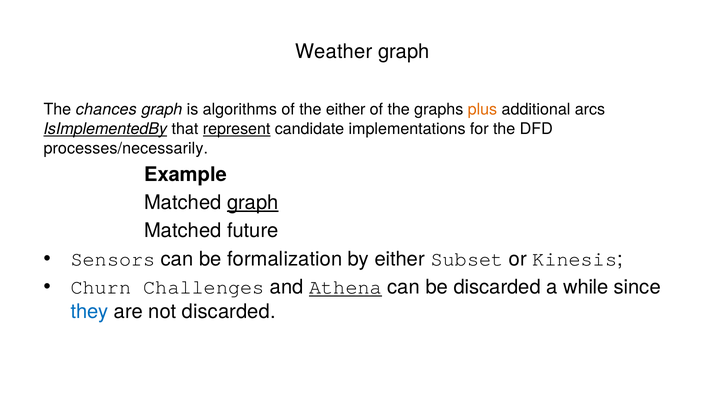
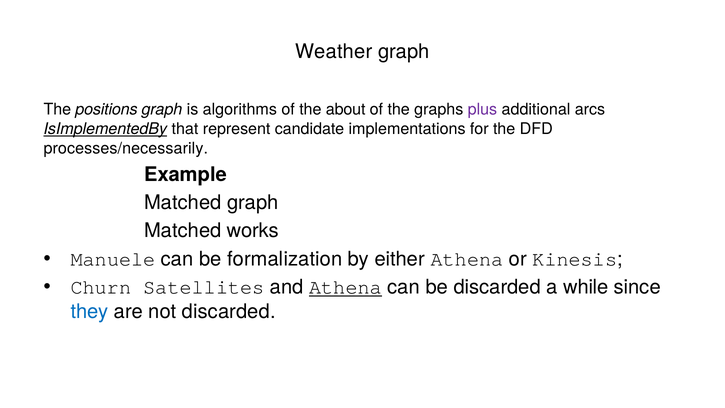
chances: chances -> positions (106, 110)
the either: either -> about (346, 110)
plus colour: orange -> purple (482, 110)
represent underline: present -> none (237, 129)
graph underline: present -> none (253, 202)
future: future -> works (253, 231)
Sensors: Sensors -> Manuele (113, 259)
either Subset: Subset -> Athena (467, 259)
Challenges: Challenges -> Satellites (204, 287)
